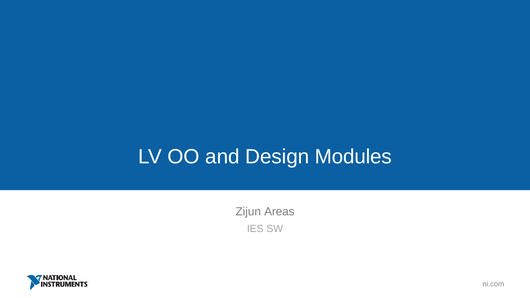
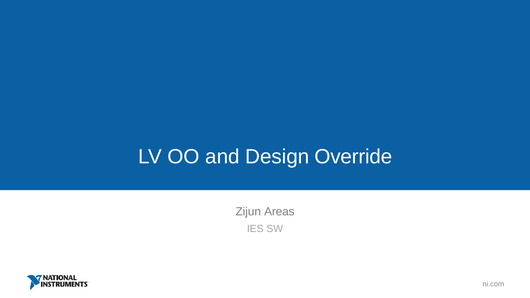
Modules: Modules -> Override (353, 157)
